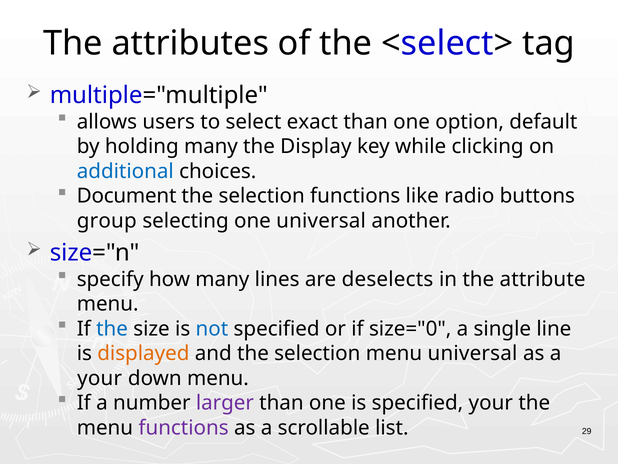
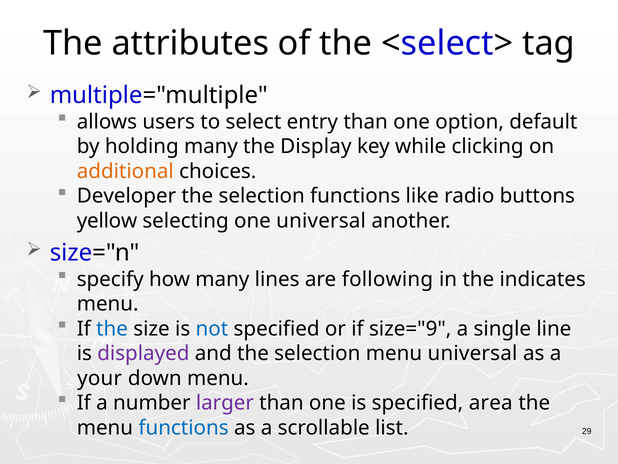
exact: exact -> entry (312, 122)
additional colour: blue -> orange (125, 171)
Document: Document -> Developer (126, 196)
group: group -> yellow (107, 221)
deselects: deselects -> following (387, 279)
attribute: attribute -> indicates (543, 279)
size="0: size="0 -> size="9 (410, 328)
displayed colour: orange -> purple (143, 353)
specified your: your -> area (491, 403)
functions colour: purple -> blue (184, 427)
